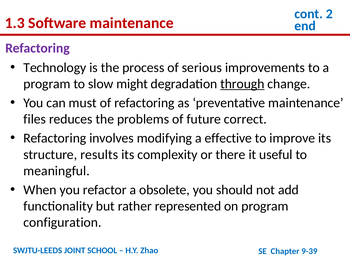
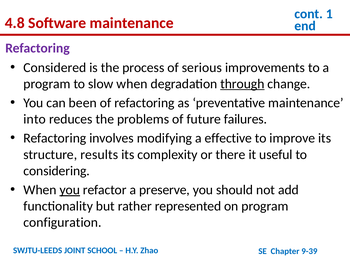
2: 2 -> 1 (329, 14)
1.3: 1.3 -> 4.8 (15, 23)
Technology: Technology -> Considered (55, 68)
slow might: might -> when (132, 84)
must: must -> been (83, 103)
files: files -> into (35, 119)
correct: correct -> failures (245, 119)
meaningful: meaningful -> considering (57, 171)
you underline: none -> present (70, 190)
obsolete: obsolete -> preserve (165, 190)
